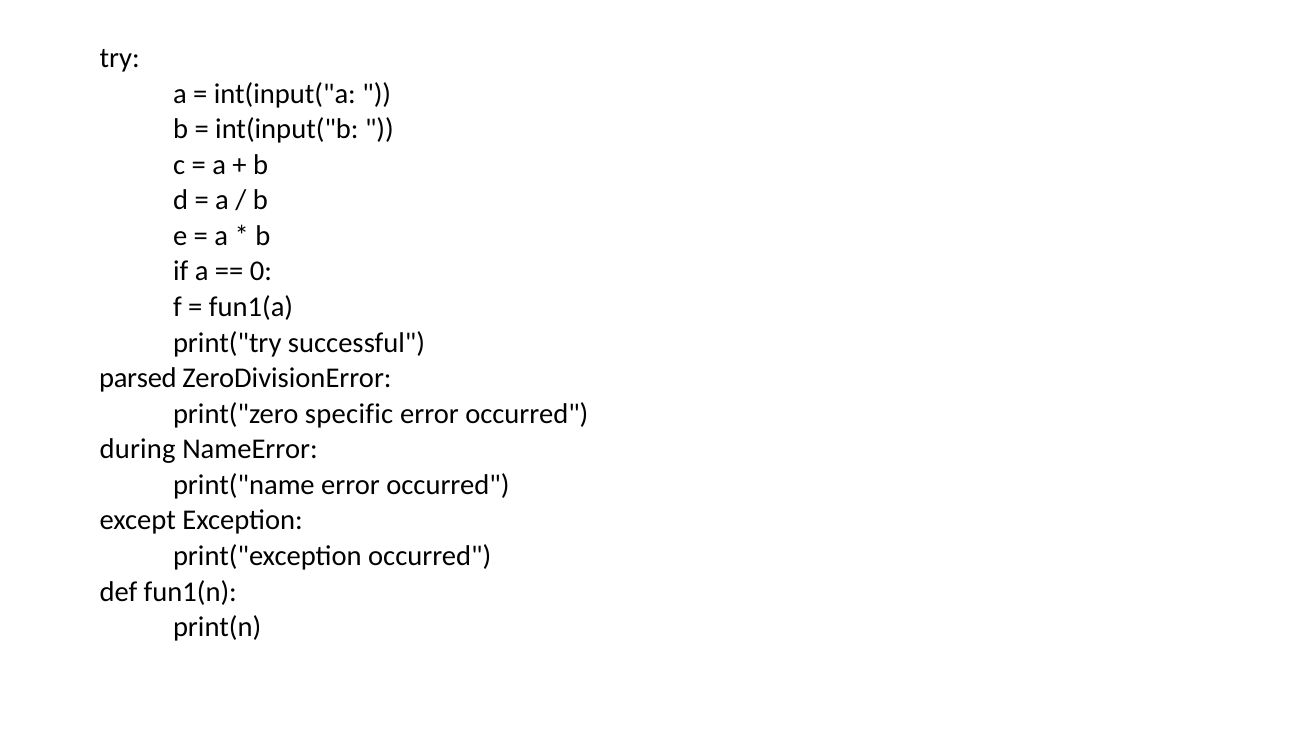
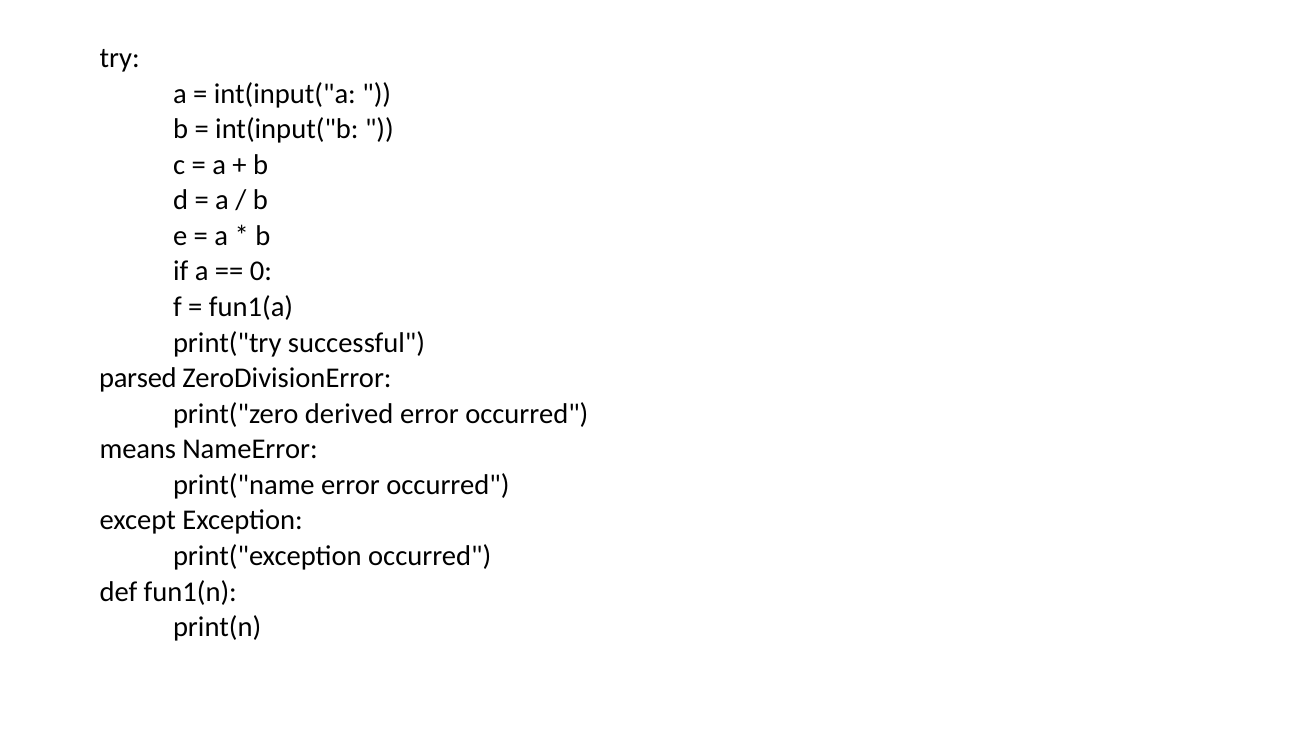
specific: specific -> derived (349, 414)
during: during -> means (138, 449)
